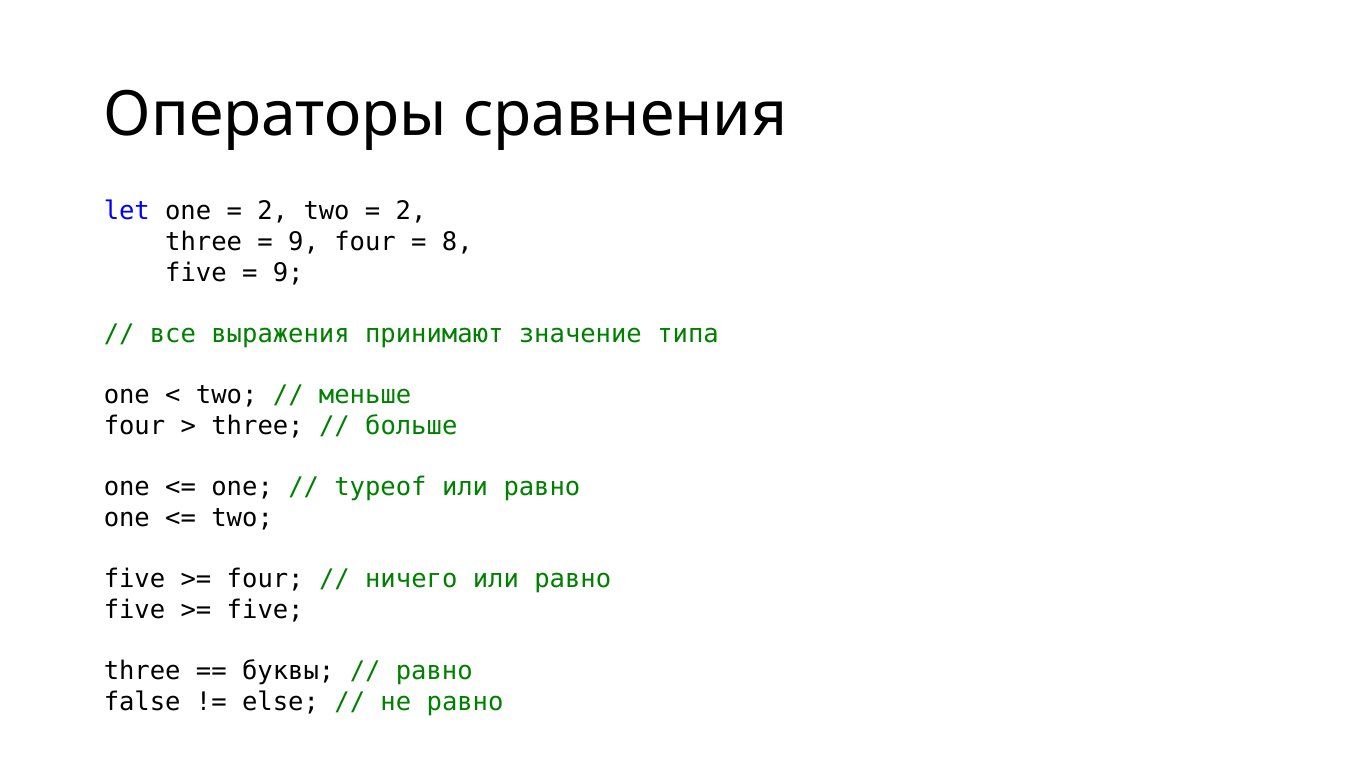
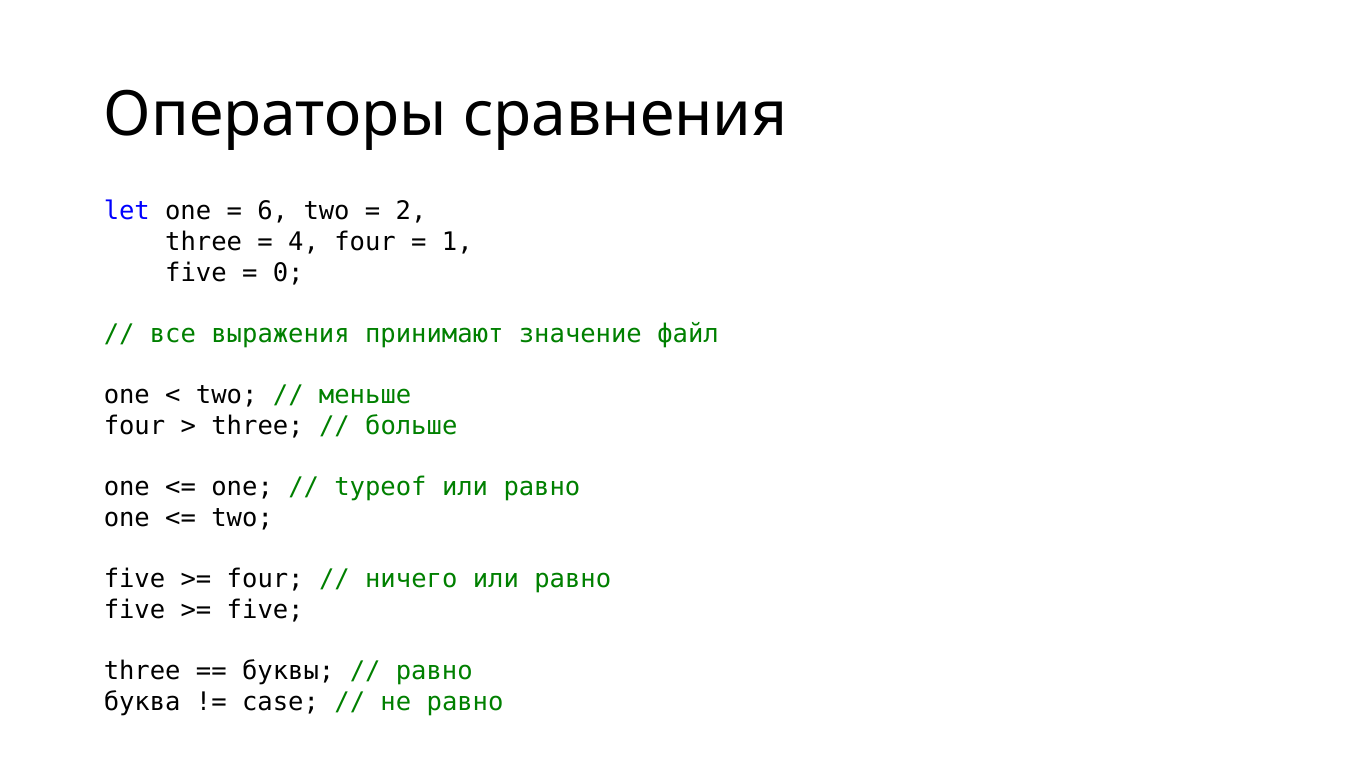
2: 2 -> 6 (273, 211)
9: 9 -> 4 (304, 242)
8: 8 -> 1 (457, 242)
9: 9 -> 0 (288, 273)
типа: типа -> файл (688, 334)
false: false -> буква (142, 702)
else: else -> case (280, 702)
